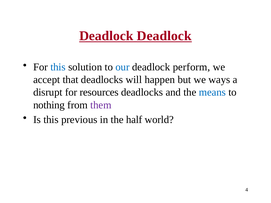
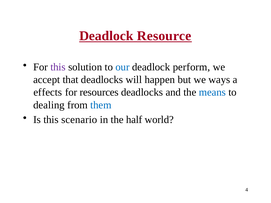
Deadlock Deadlock: Deadlock -> Resource (164, 36)
this colour: blue -> purple (58, 67)
disrupt: disrupt -> effects (48, 92)
nothing: nothing -> dealing (49, 105)
them colour: purple -> blue (101, 105)
previous: previous -> scenario (79, 120)
